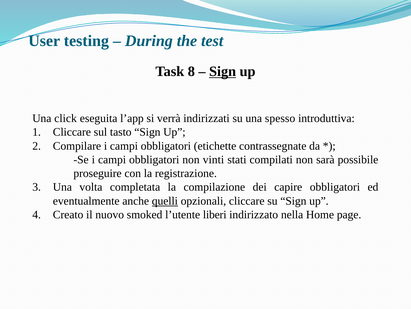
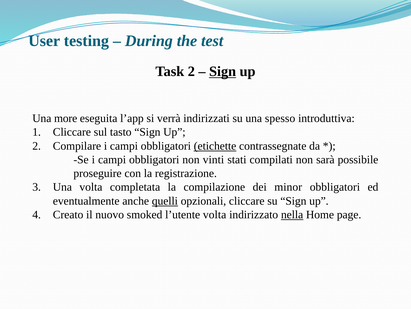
Task 8: 8 -> 2 (191, 71)
click: click -> more (66, 118)
etichette underline: none -> present (215, 146)
capire: capire -> minor (288, 187)
l’utente liberi: liberi -> volta (215, 214)
nella underline: none -> present (292, 214)
